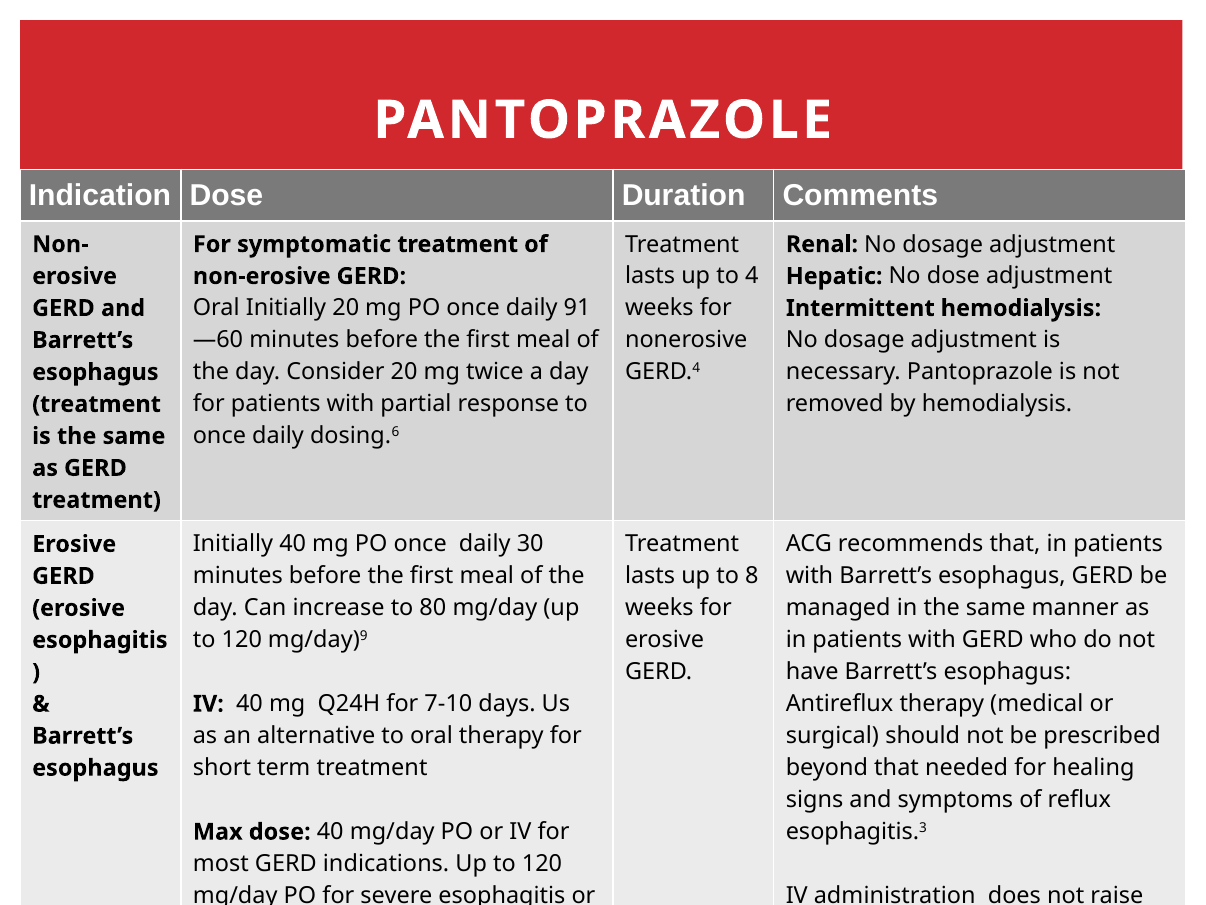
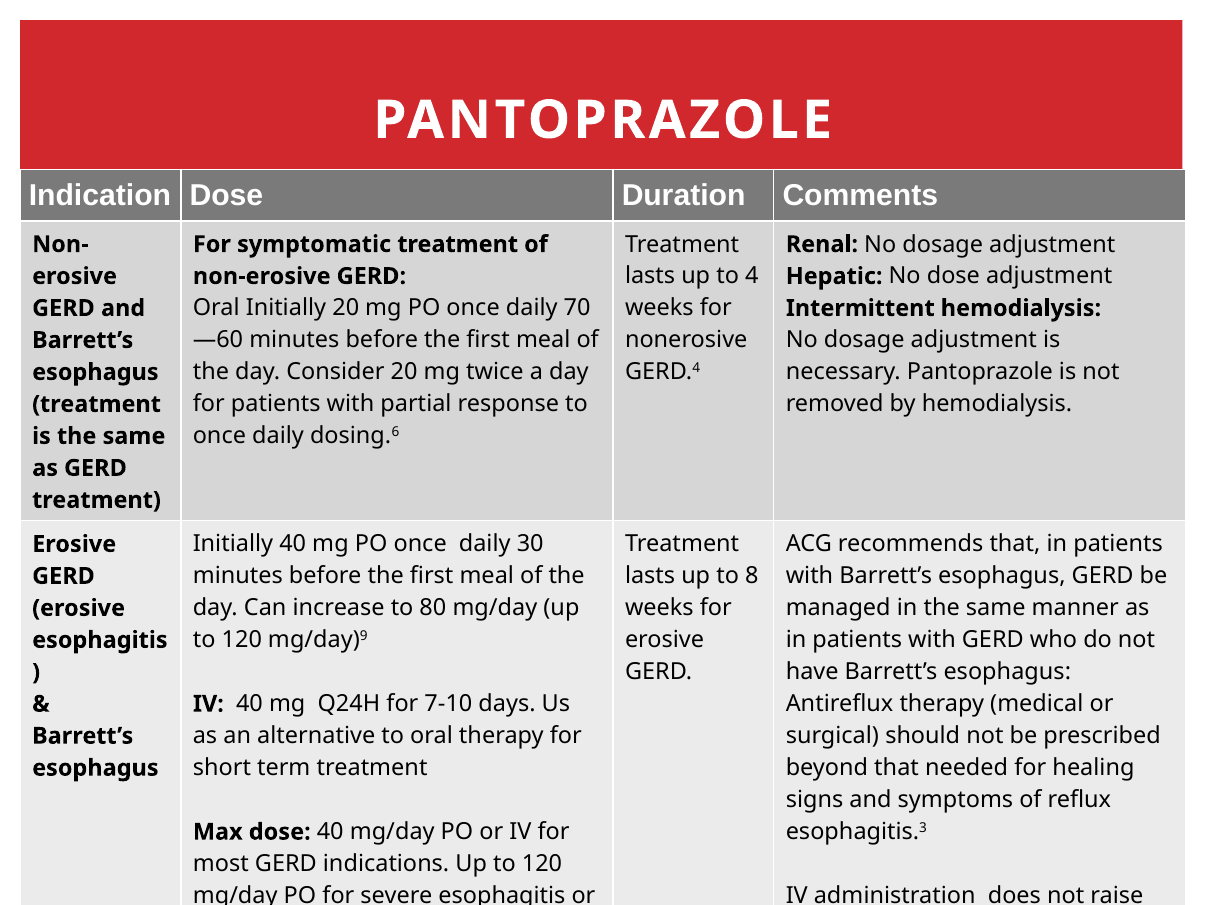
91: 91 -> 70 (577, 308)
